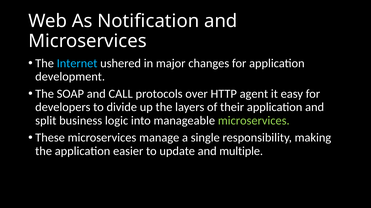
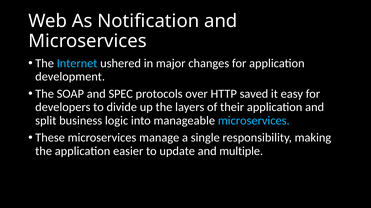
CALL: CALL -> SPEC (121, 94)
agent: agent -> saved (254, 94)
microservices colour: light green -> light blue (254, 121)
